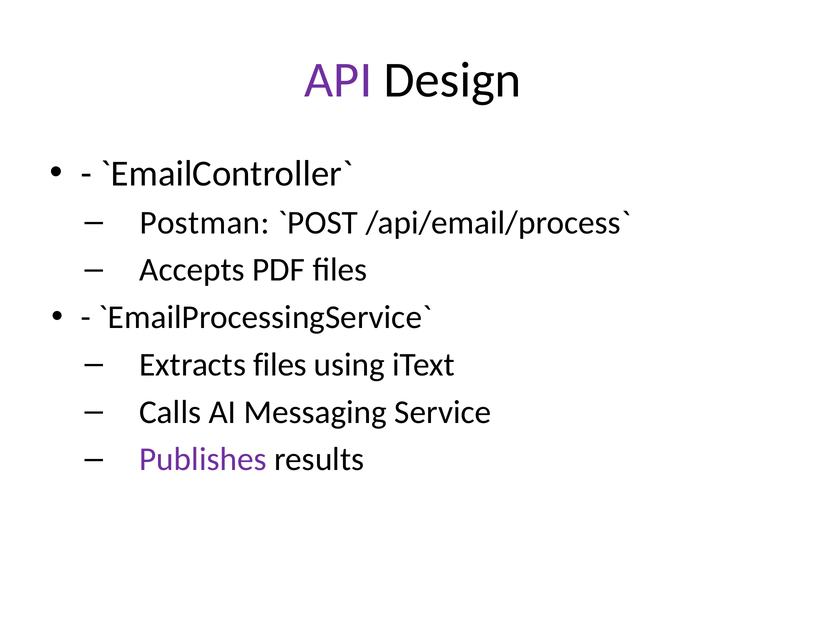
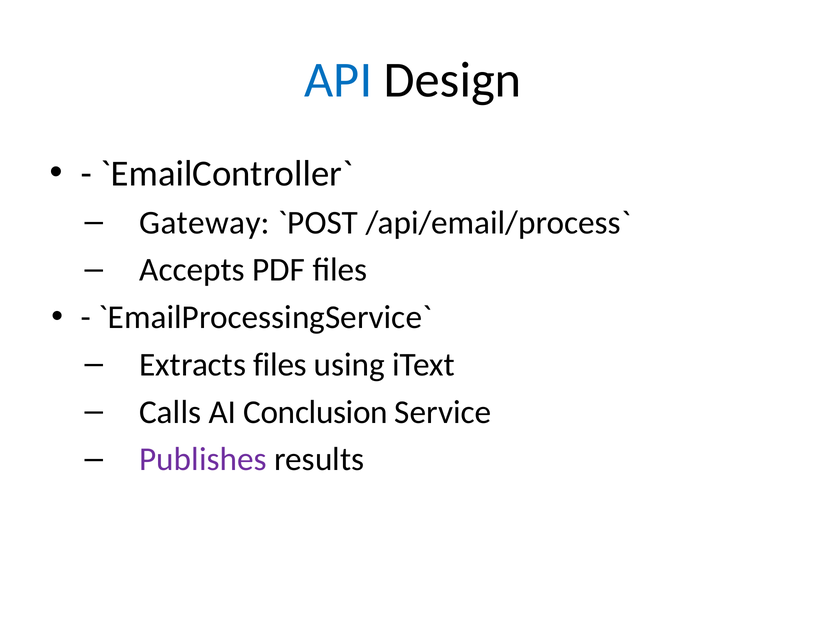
API colour: purple -> blue (338, 80)
Postman: Postman -> Gateway (205, 222)
Messaging: Messaging -> Conclusion (316, 412)
